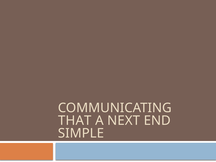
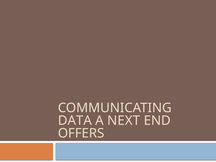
THAT: THAT -> DATA (75, 120)
SIMPLE: SIMPLE -> OFFERS (81, 133)
